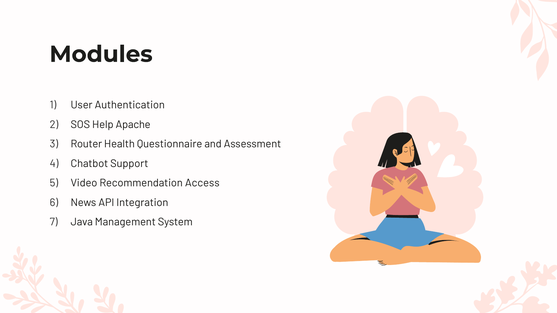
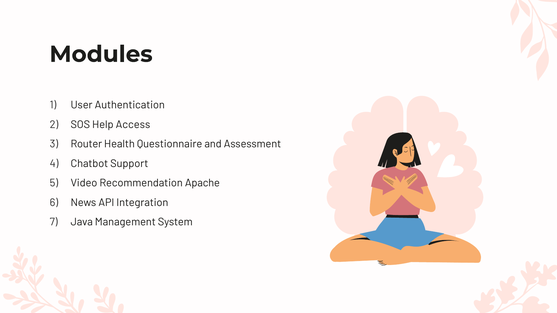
Apache: Apache -> Access (133, 125)
Access: Access -> Apache (202, 183)
